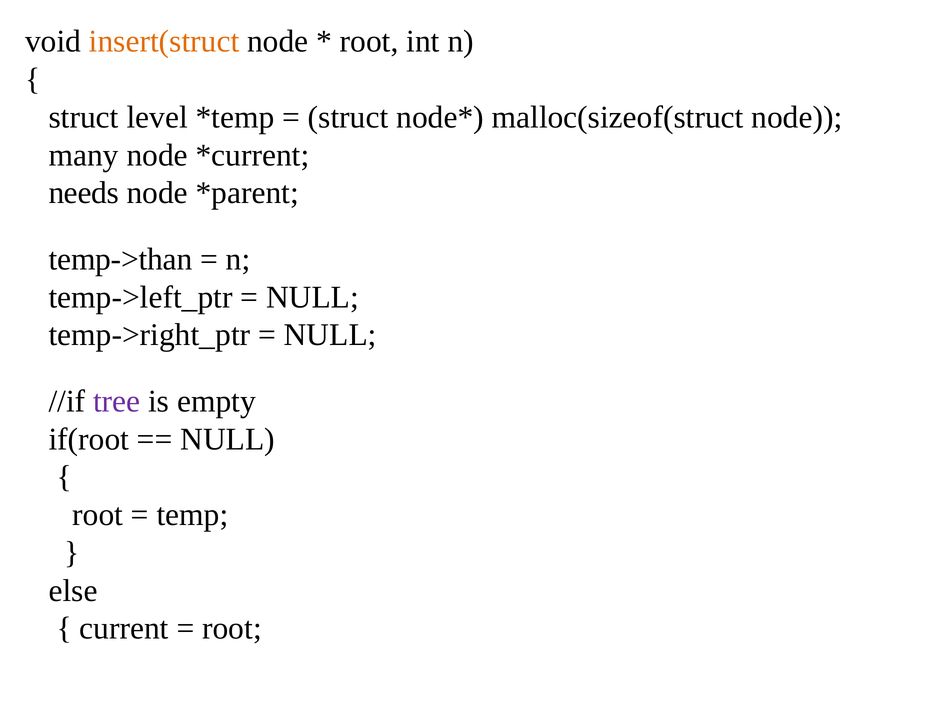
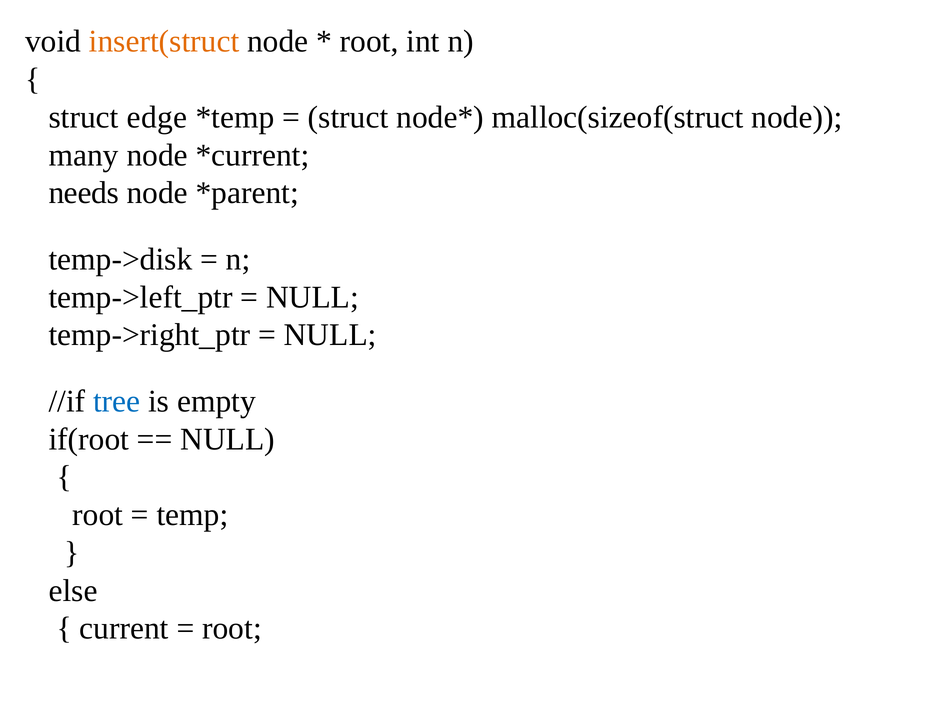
level: level -> edge (157, 117)
temp->than: temp->than -> temp->disk (121, 259)
tree colour: purple -> blue (117, 401)
